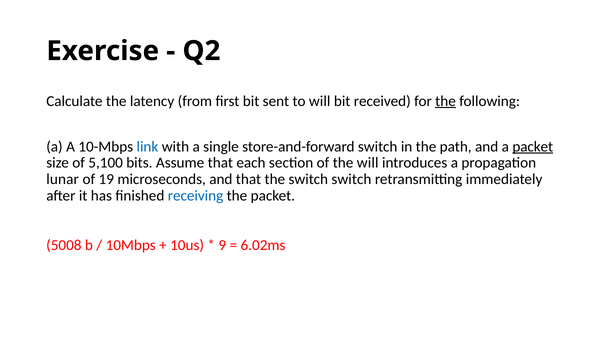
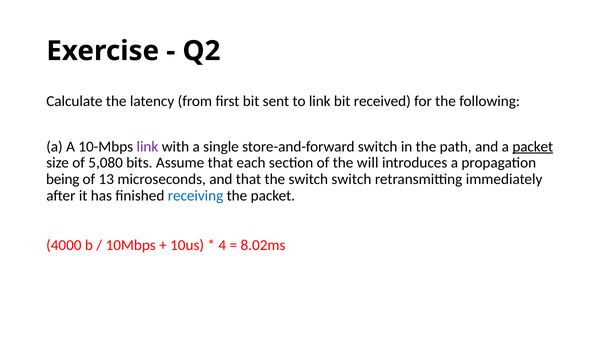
to will: will -> link (320, 101)
the underline: present -> none (446, 101)
link colour: blue -> purple (147, 147)
5,100: 5,100 -> 5,080 (106, 163)
lunar: lunar -> being (63, 179)
19: 19 -> 13 (106, 179)
5008: 5008 -> 4000 (64, 246)
9: 9 -> 4 (222, 246)
6.02ms: 6.02ms -> 8.02ms (263, 246)
